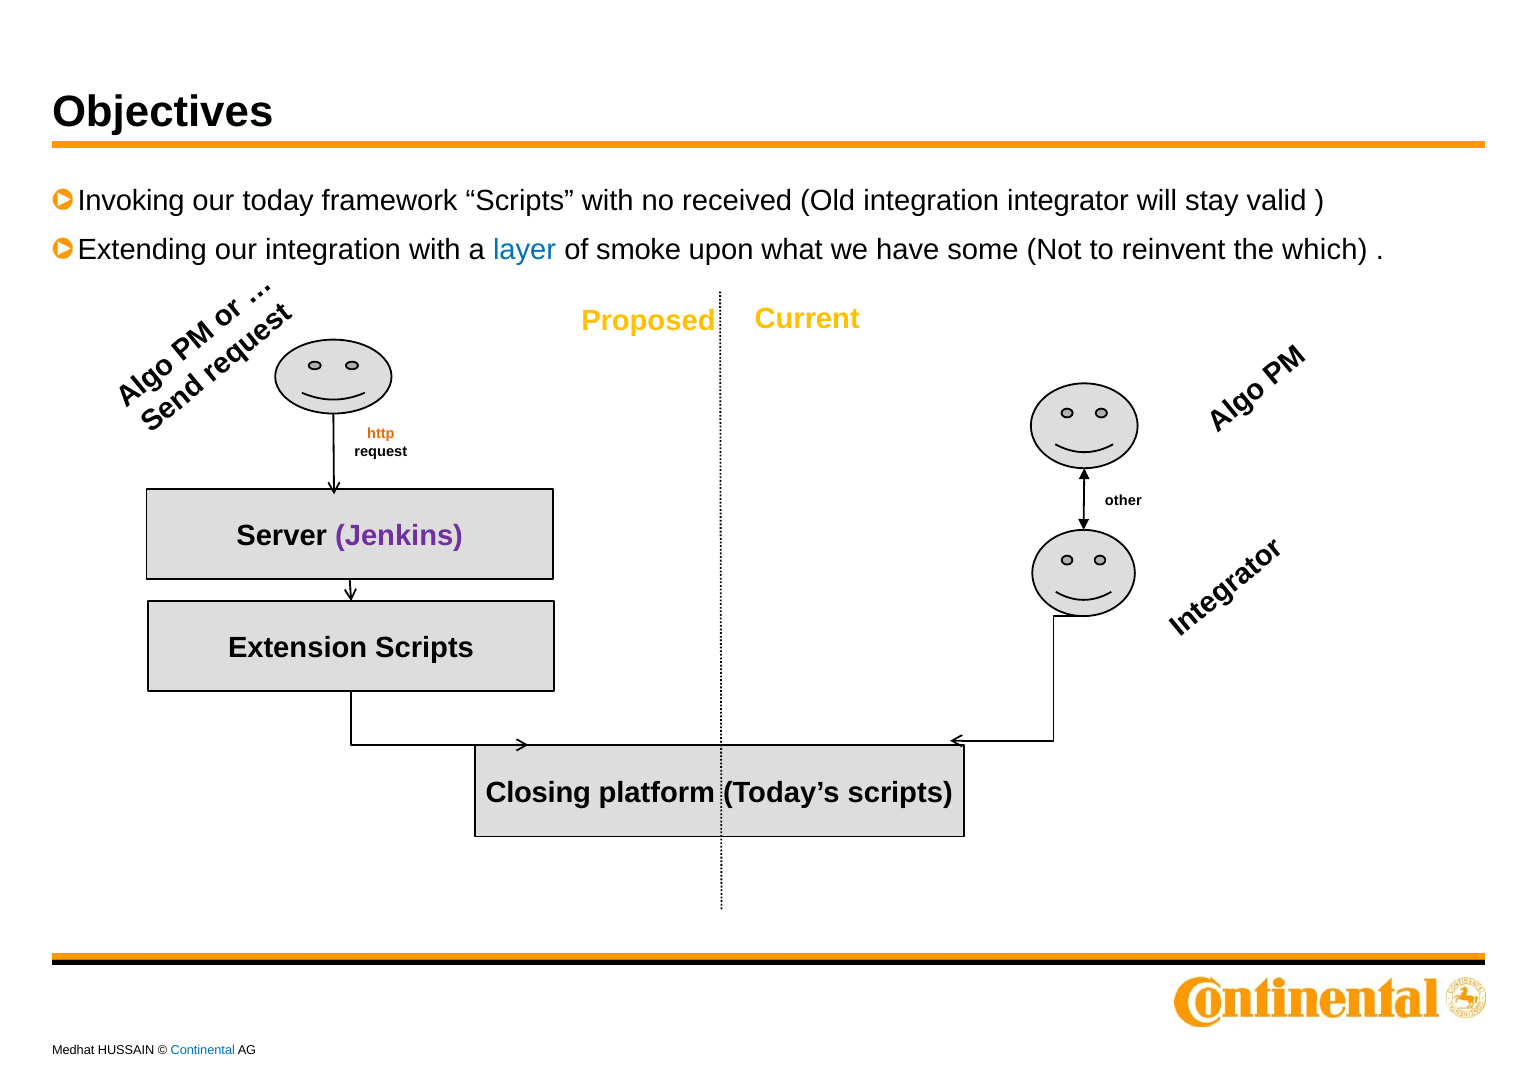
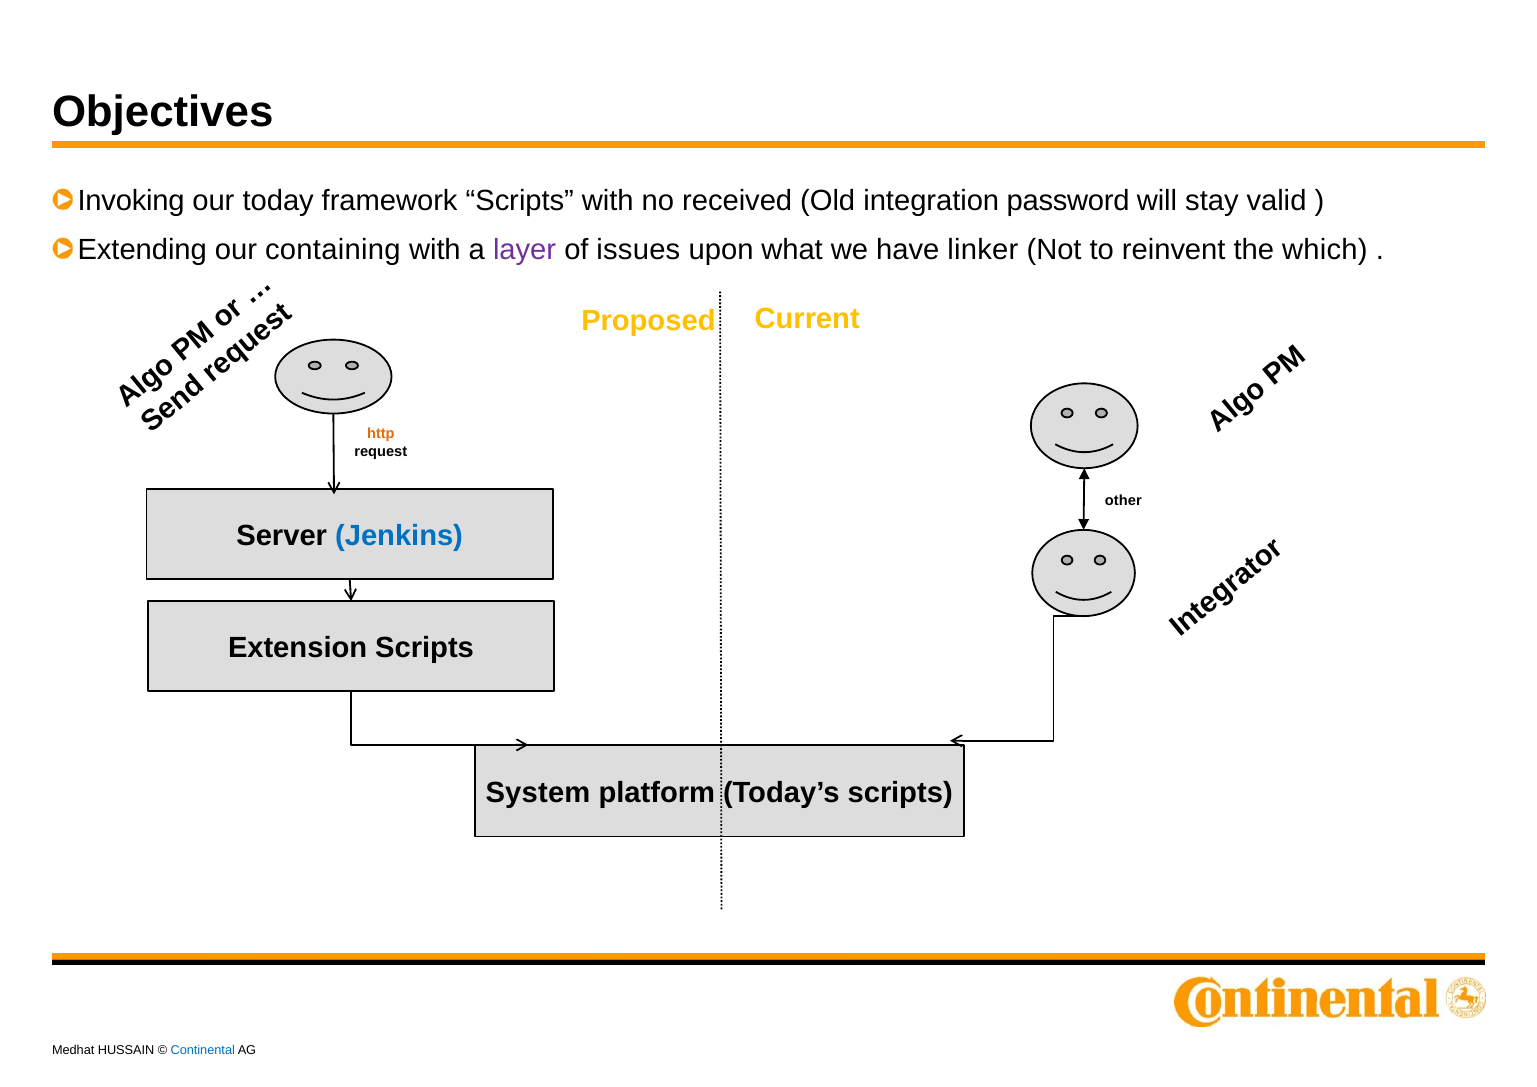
integrator: integrator -> password (1068, 201)
our integration: integration -> containing (333, 250)
layer colour: blue -> purple (525, 250)
smoke: smoke -> issues (638, 250)
some: some -> linker (983, 250)
Jenkins colour: purple -> blue (399, 536)
Closing: Closing -> System (538, 793)
